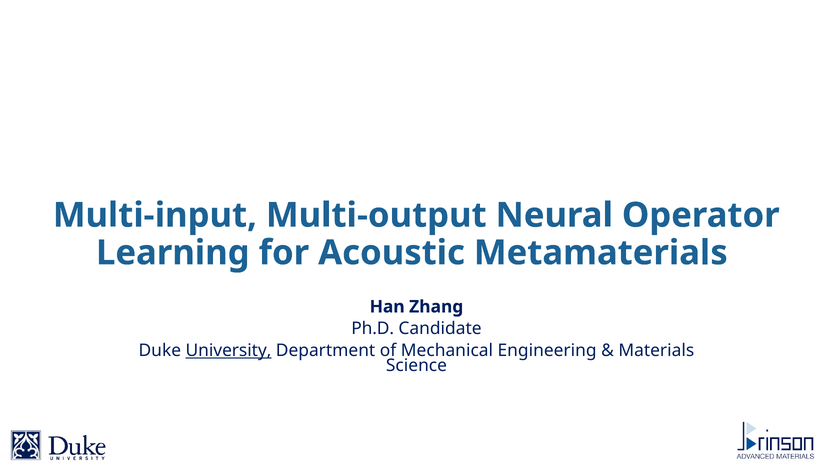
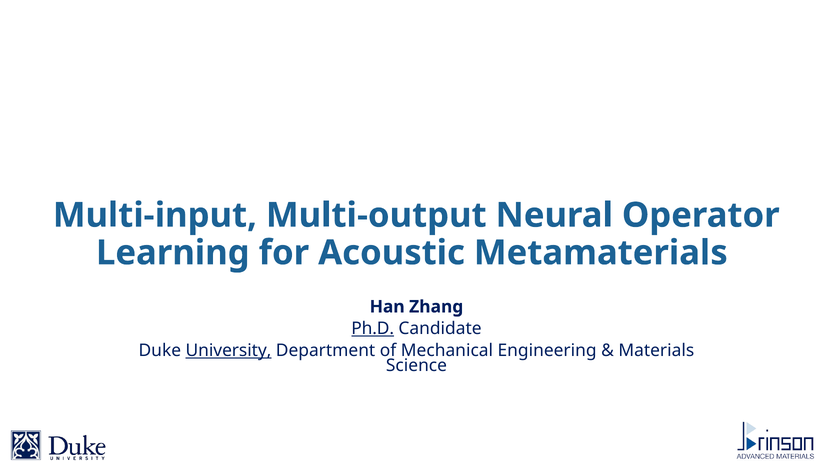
Ph.D underline: none -> present (373, 328)
